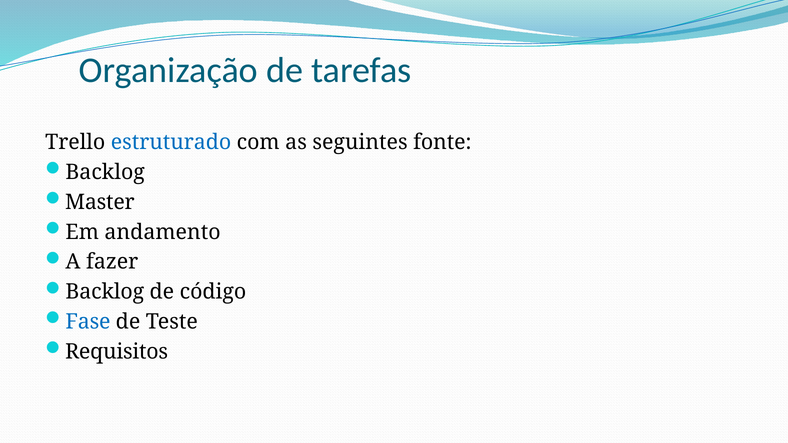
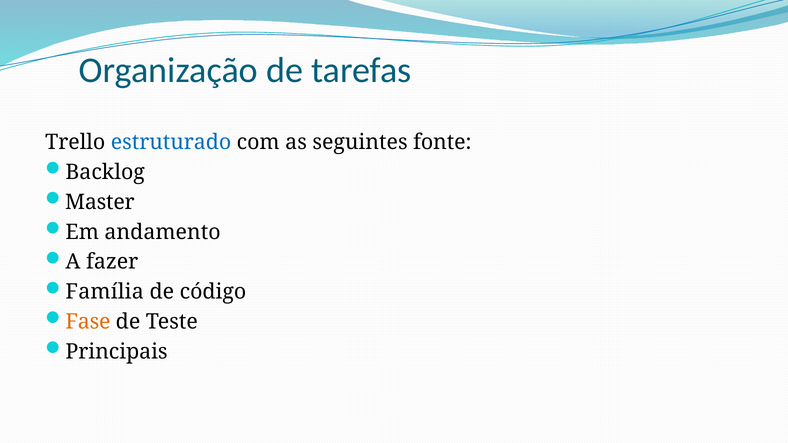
Backlog: Backlog -> Família (105, 292)
Fase colour: blue -> orange (88, 322)
Requisitos: Requisitos -> Principais (117, 352)
